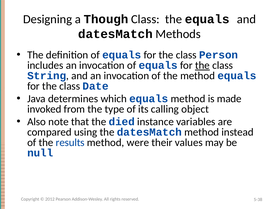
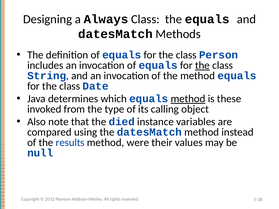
Though: Though -> Always (106, 19)
method underline: none -> present (188, 99)
made: made -> these (229, 99)
